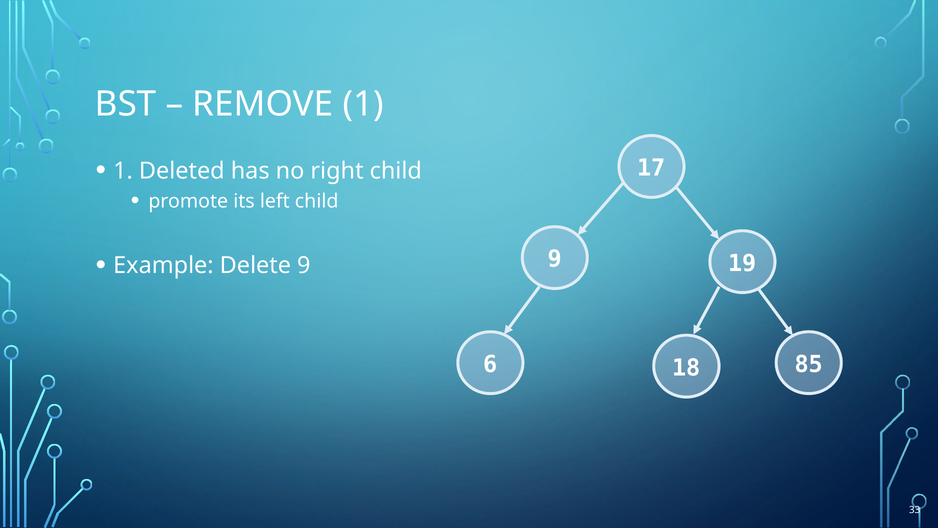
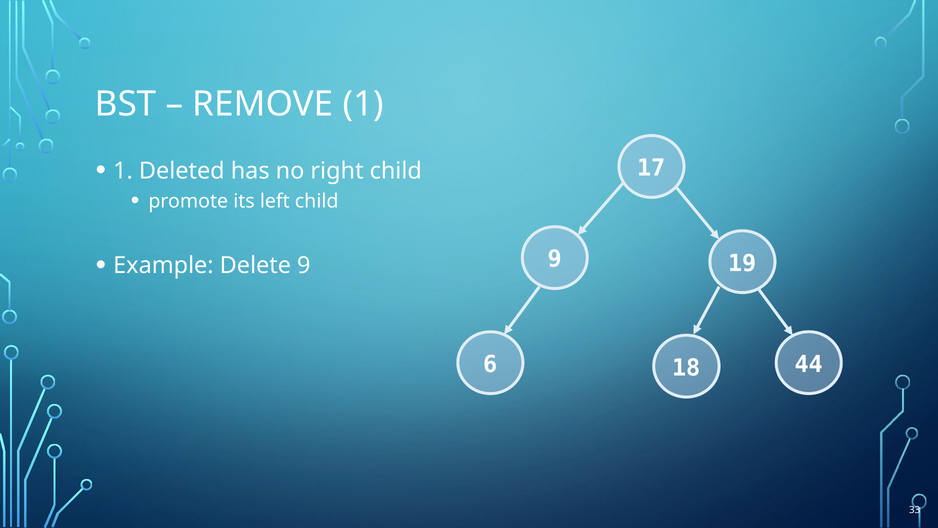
85: 85 -> 44 (809, 364)
